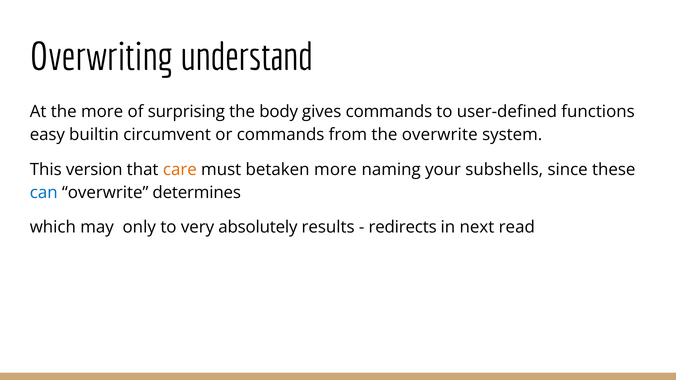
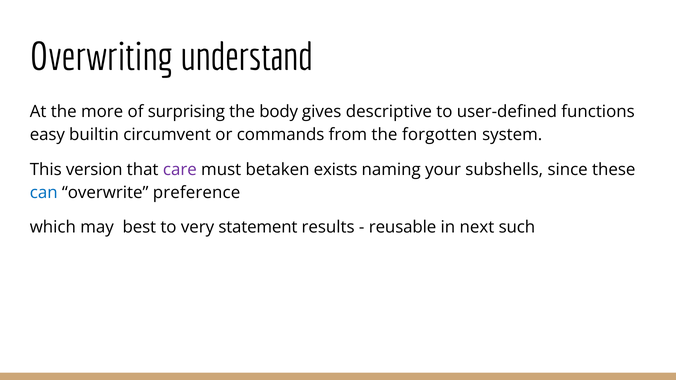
gives commands: commands -> descriptive (389, 112)
the overwrite: overwrite -> forgotten (440, 135)
care colour: orange -> purple (180, 170)
betaken more: more -> exists (336, 170)
determines: determines -> preference (197, 193)
only: only -> best (139, 227)
absolutely: absolutely -> statement (258, 227)
redirects: redirects -> reusable (403, 227)
read: read -> such (517, 227)
